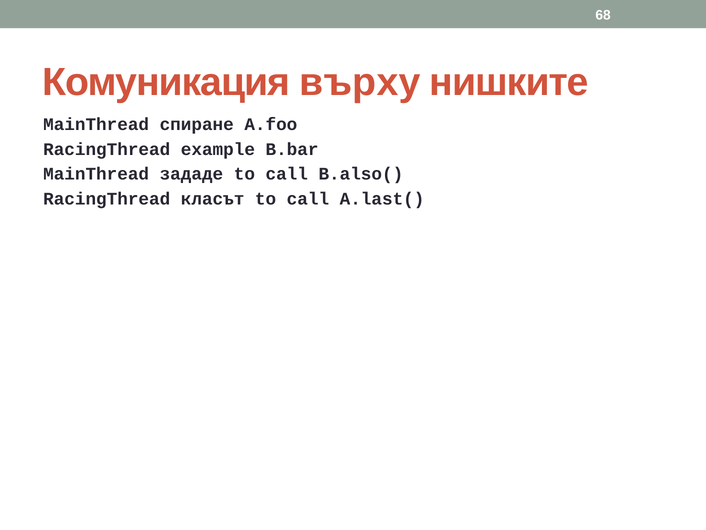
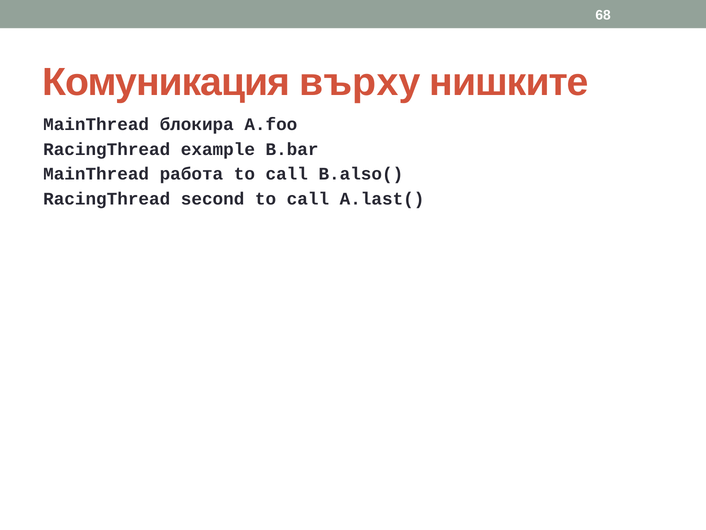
спиране: спиране -> блокира (197, 124)
зададе: зададе -> работа (191, 174)
класът: класът -> second (213, 199)
